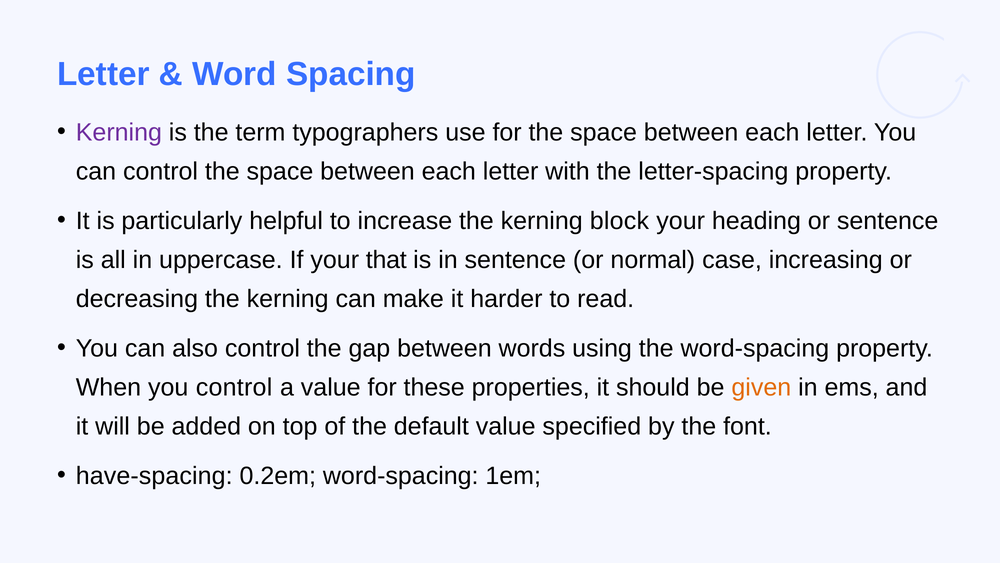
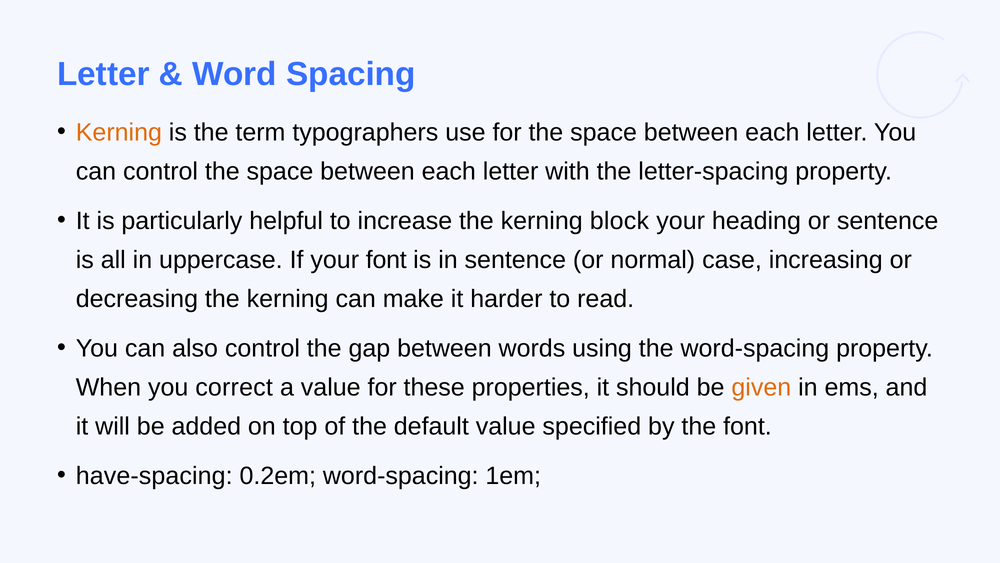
Kerning colour: purple -> orange (119, 133)
your that: that -> font (386, 260)
you control: control -> correct (234, 387)
